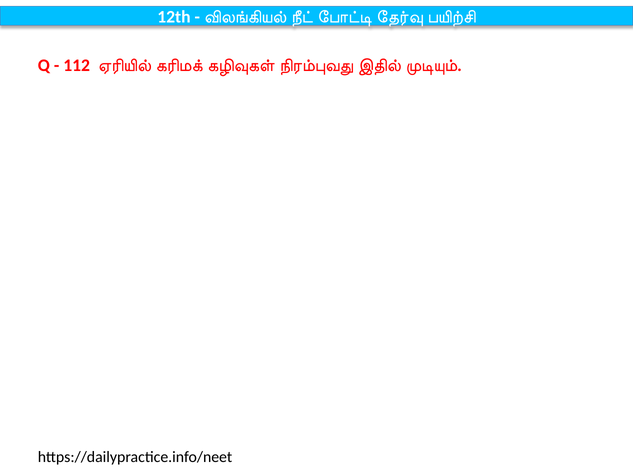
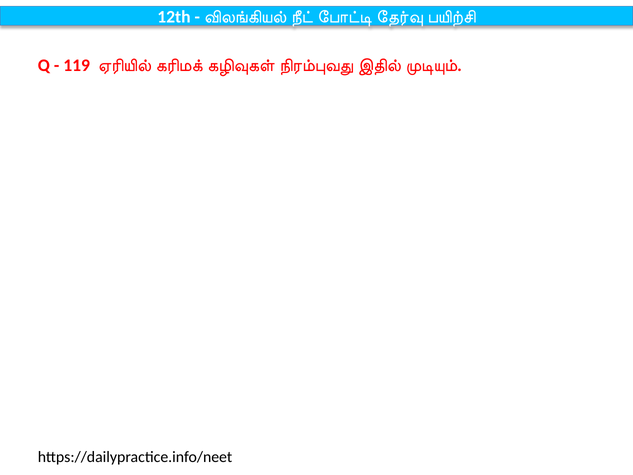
112: 112 -> 119 (77, 66)
